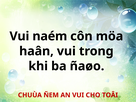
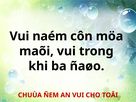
haân: haân -> maõi (36, 51)
